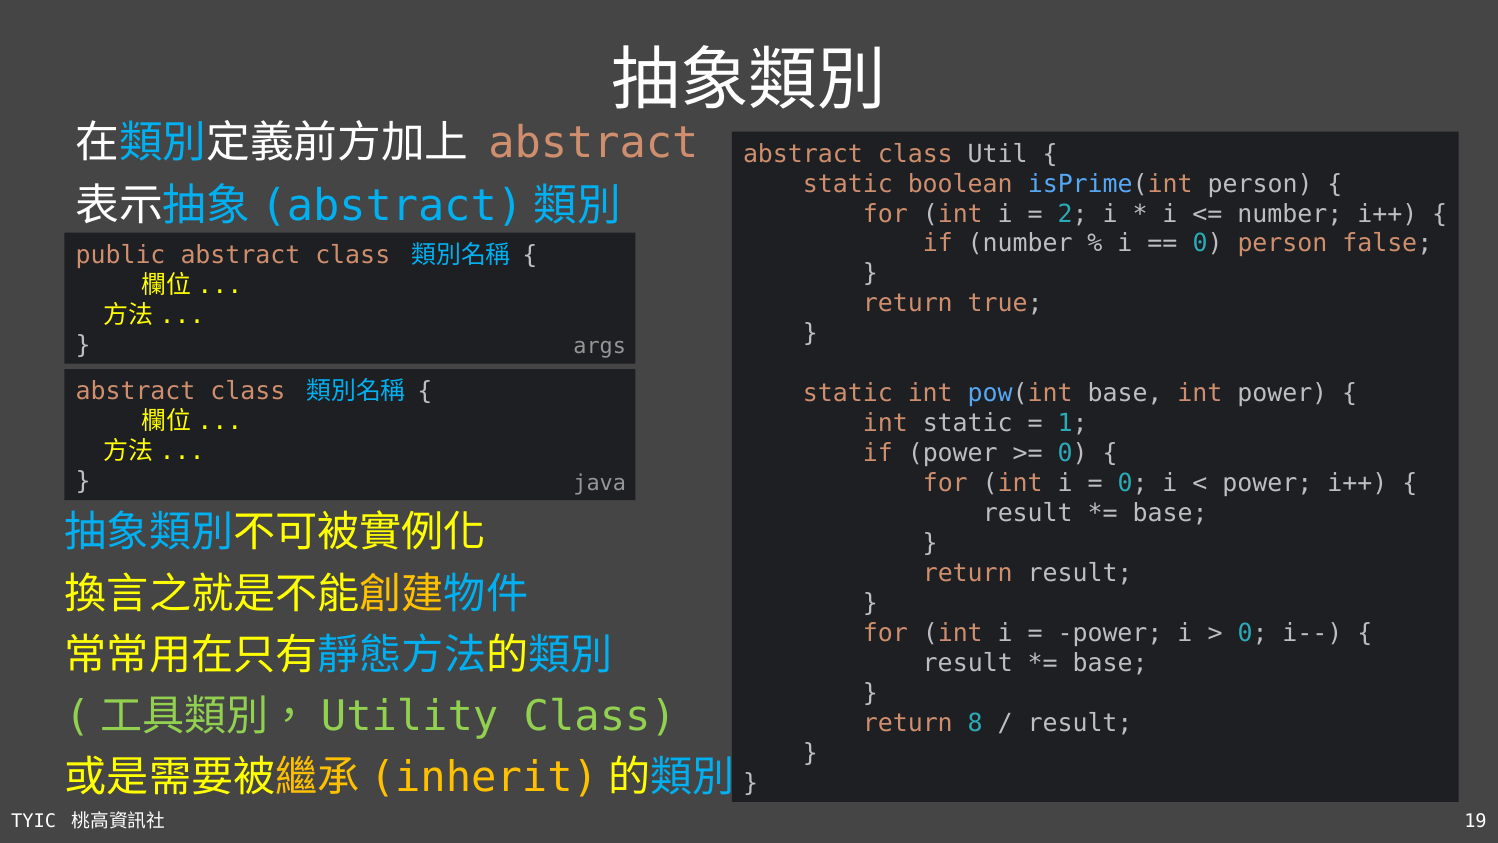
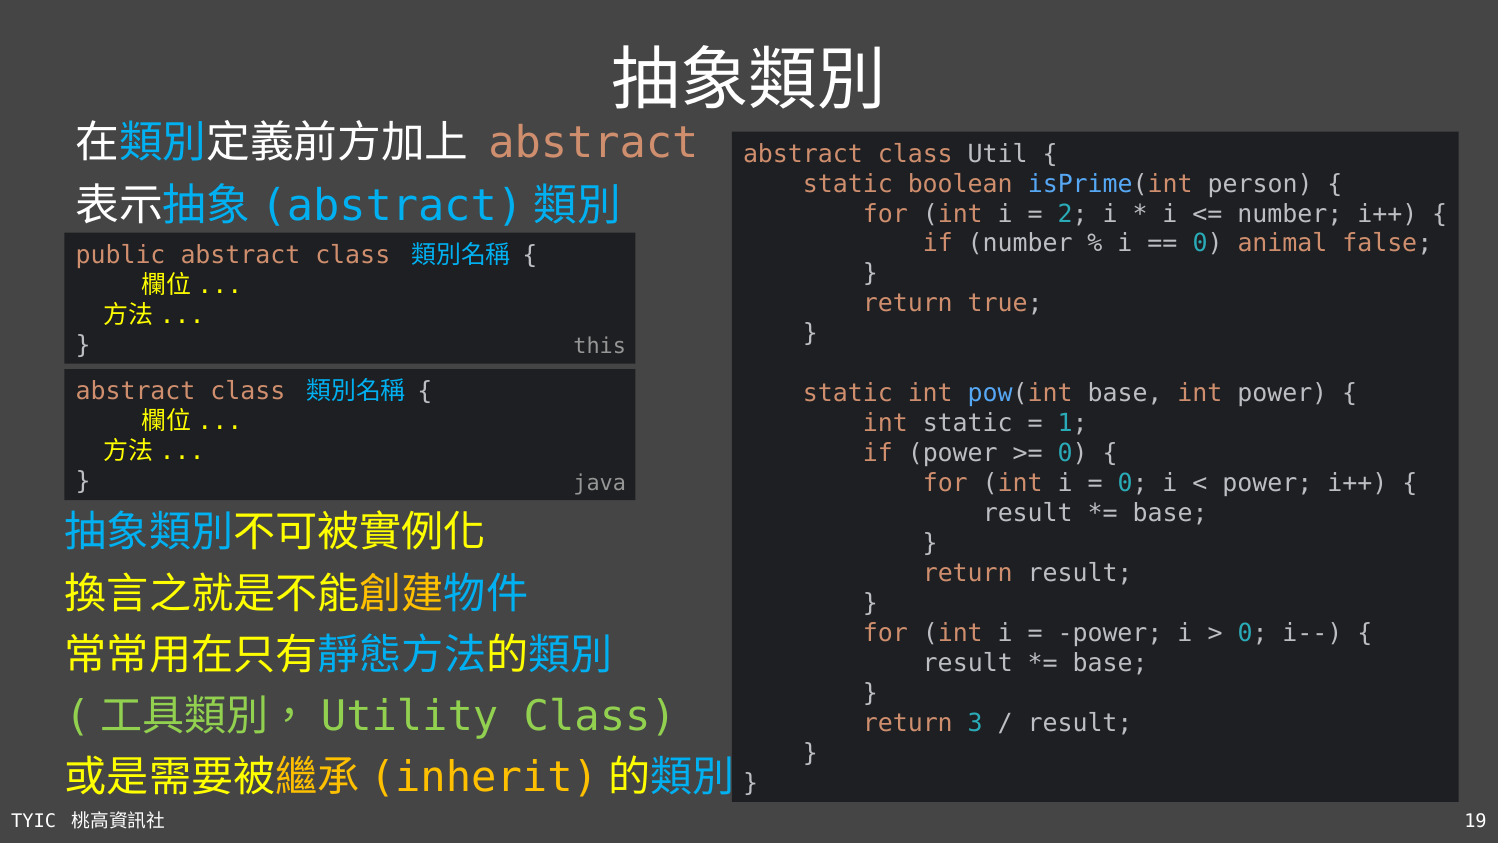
0 person: person -> animal (1282, 244)
args: args -> this (600, 347)
8: 8 -> 3 (975, 723)
